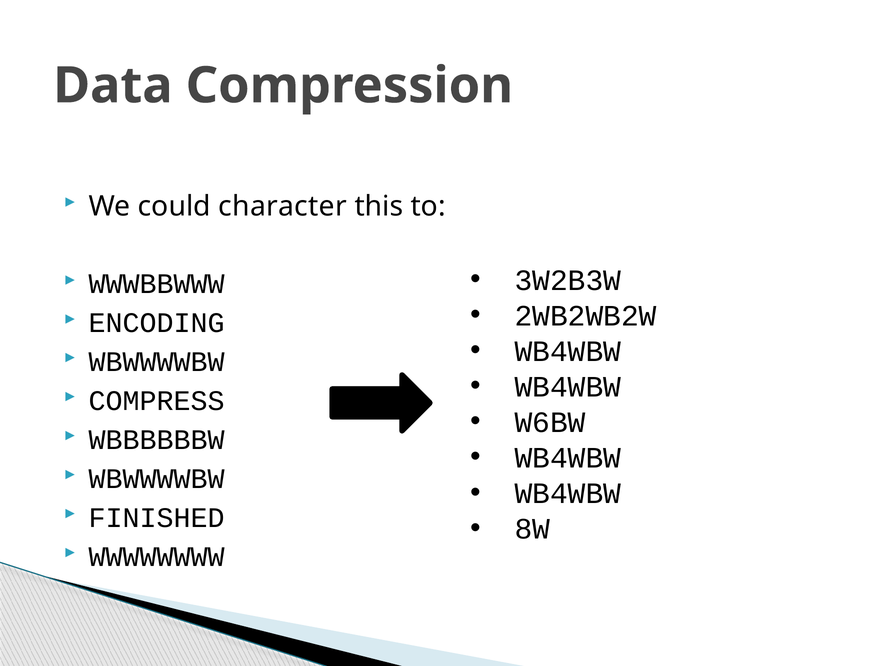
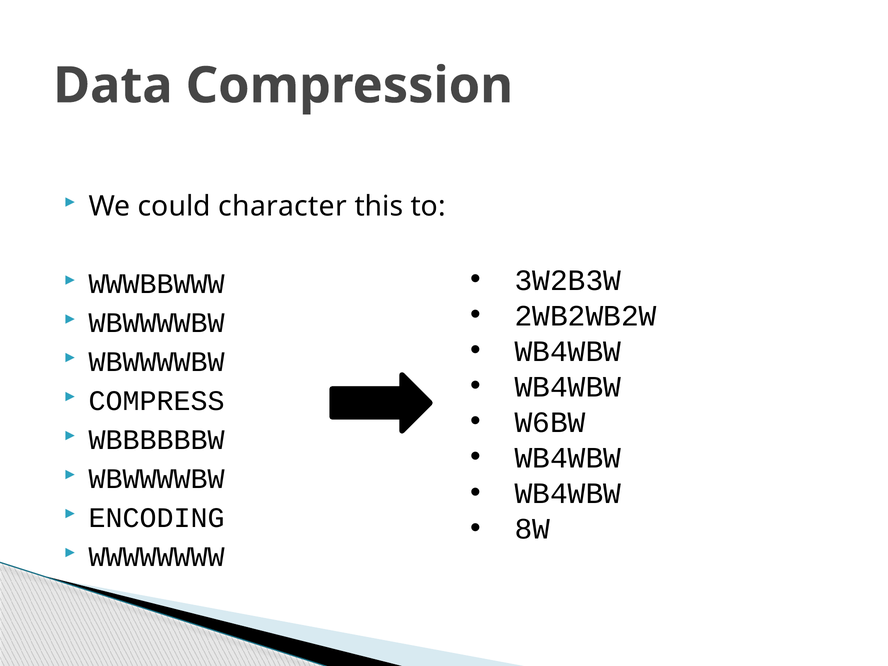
ENCODING: ENCODING -> WBWWWWBW (157, 323)
FINISHED: FINISHED -> ENCODING (157, 518)
